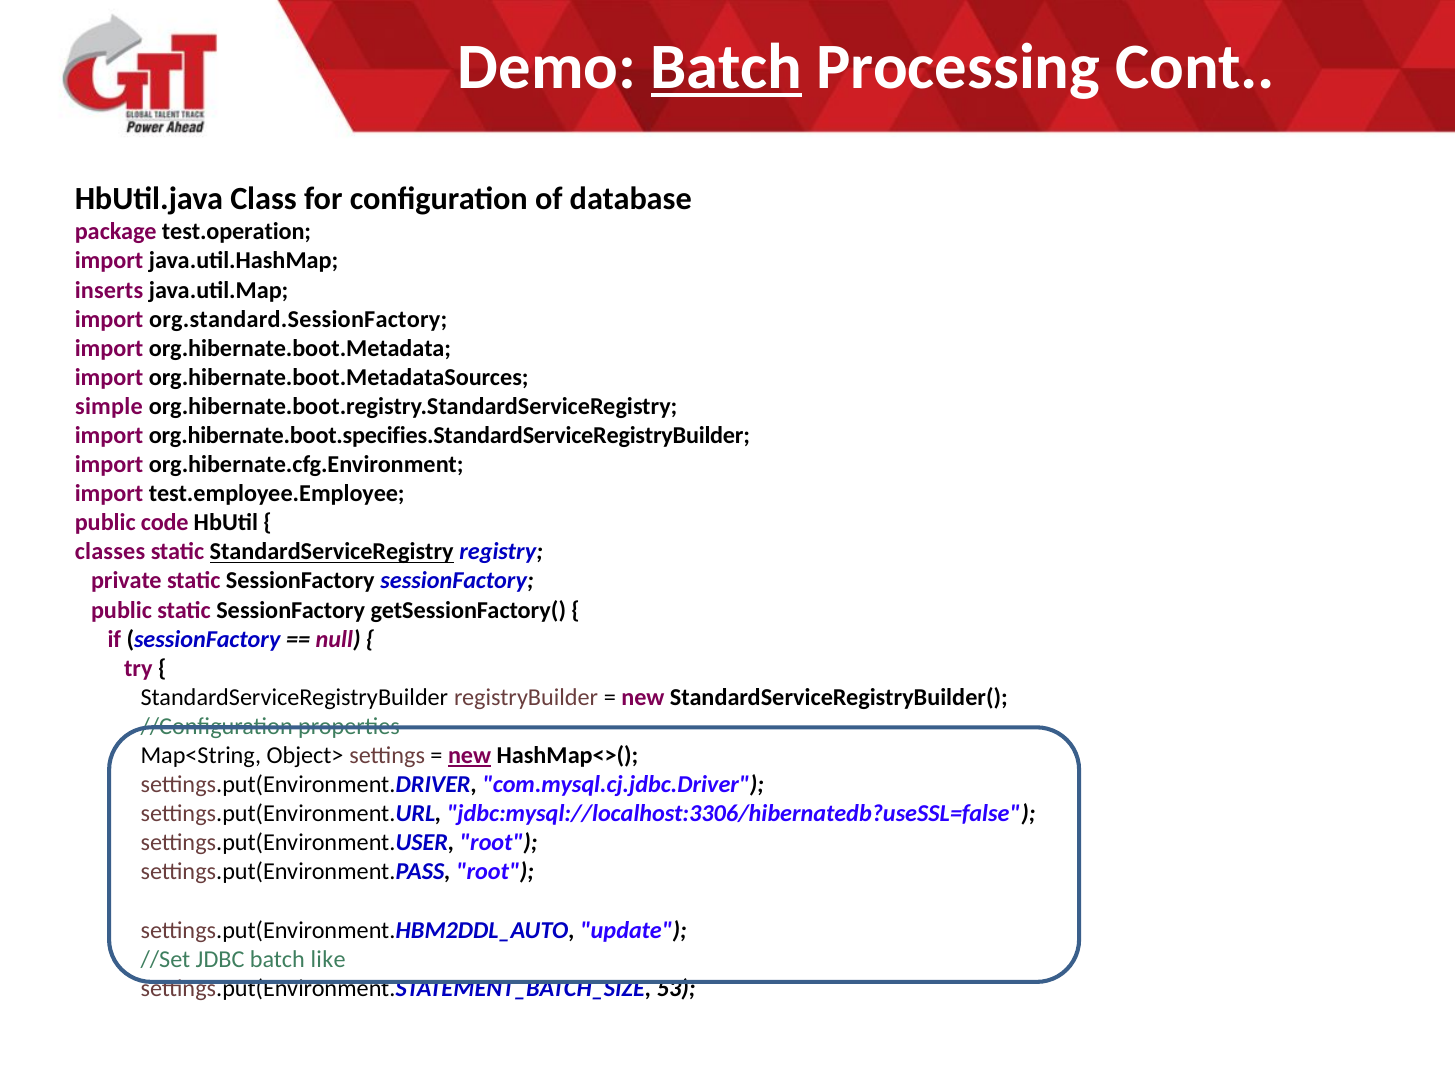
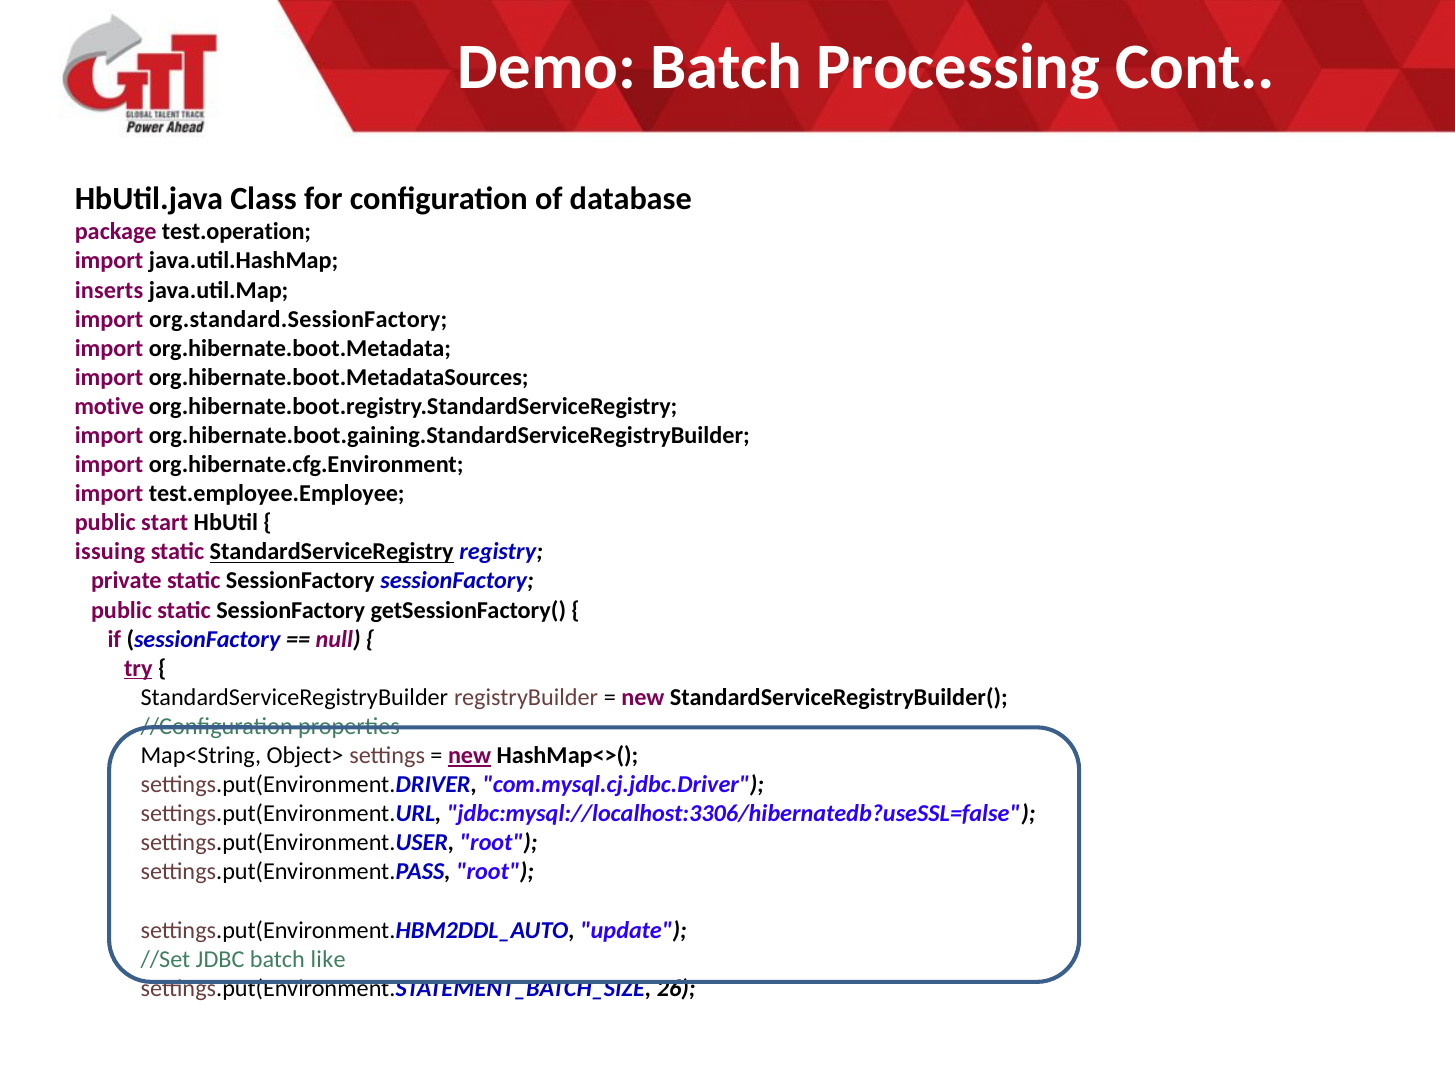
Batch underline: present -> none (726, 68)
simple: simple -> motive (109, 407)
org.hibernate.boot.specifies.StandardServiceRegistryBuilder: org.hibernate.boot.specifies.StandardServiceRegistryBuilder -> org.hibernate.boot.gaining.StandardServiceRegistryBuilder (449, 436)
code: code -> start (165, 523)
classes: classes -> issuing (110, 552)
try underline: none -> present (138, 668)
53: 53 -> 26 (676, 989)
